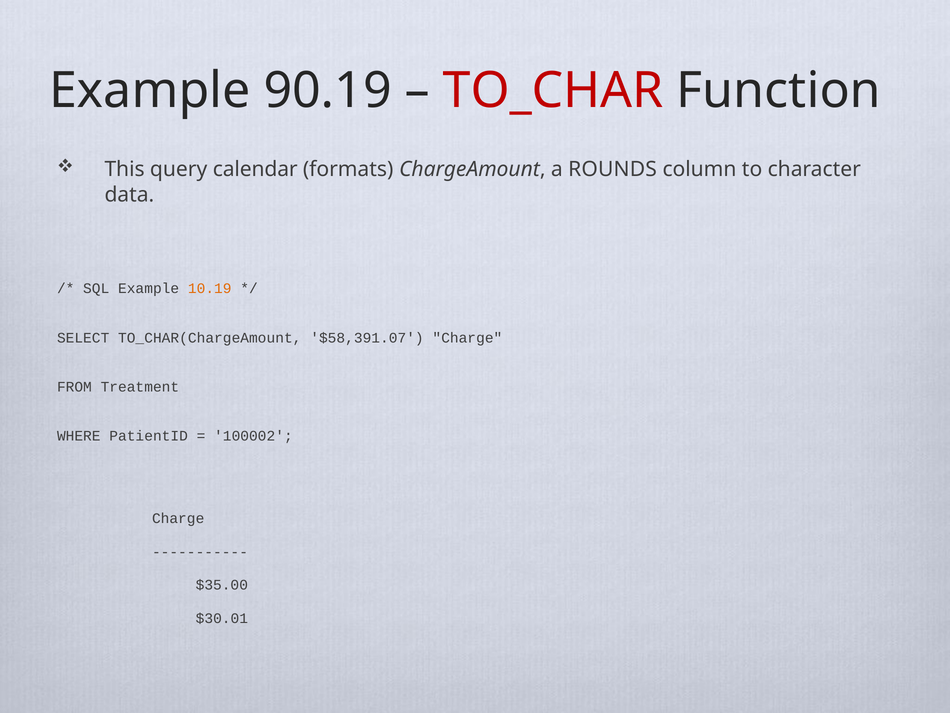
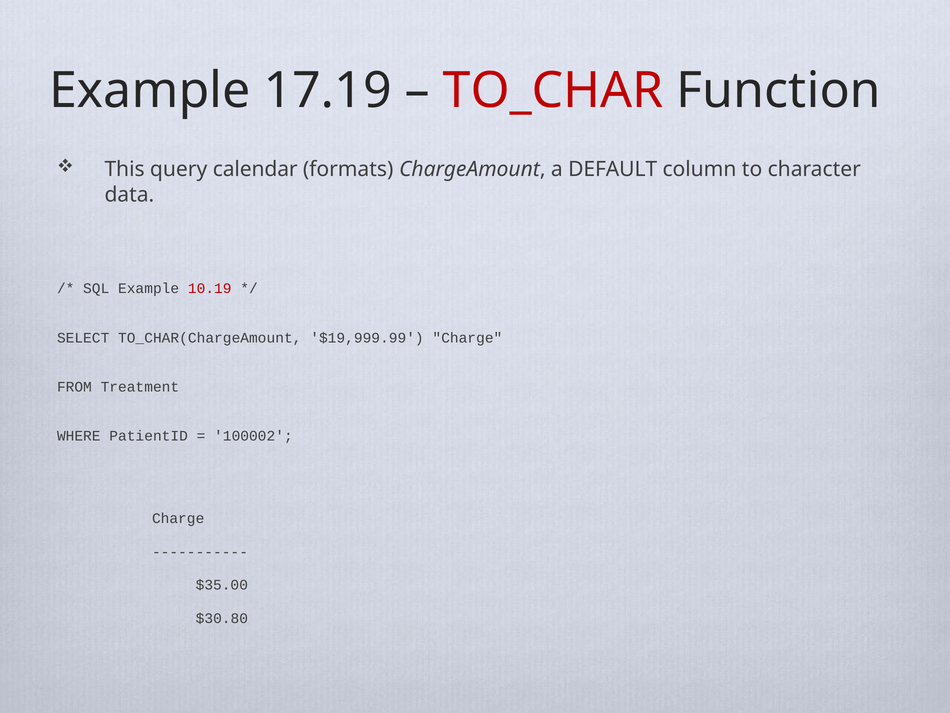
90.19: 90.19 -> 17.19 (328, 91)
ROUNDS: ROUNDS -> DEFAULT (613, 169)
10.19 colour: orange -> red (210, 288)
$58,391.07: $58,391.07 -> $19,999.99 (367, 338)
$30.01: $30.01 -> $30.80 (222, 618)
